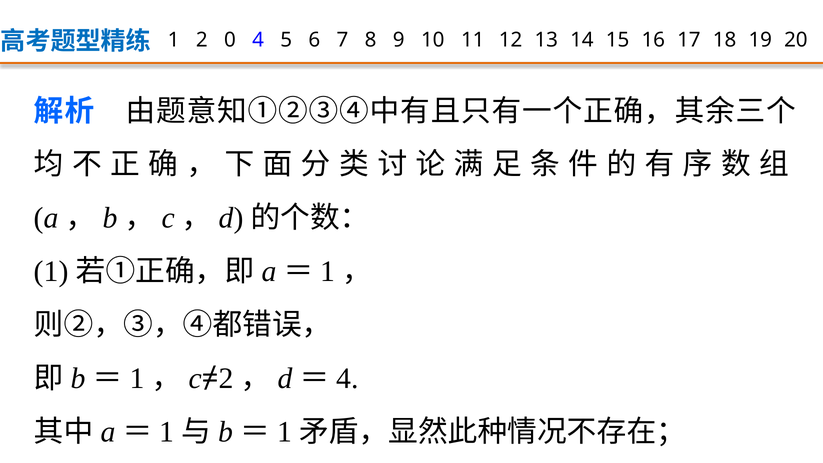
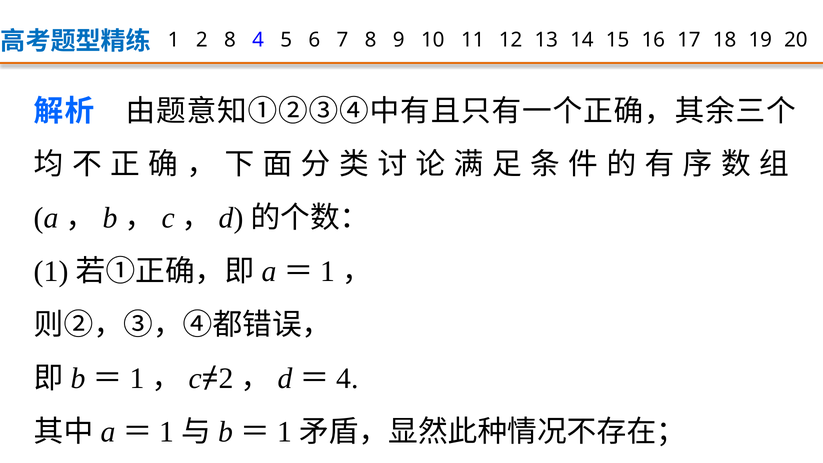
2 0: 0 -> 8 (230, 40)
